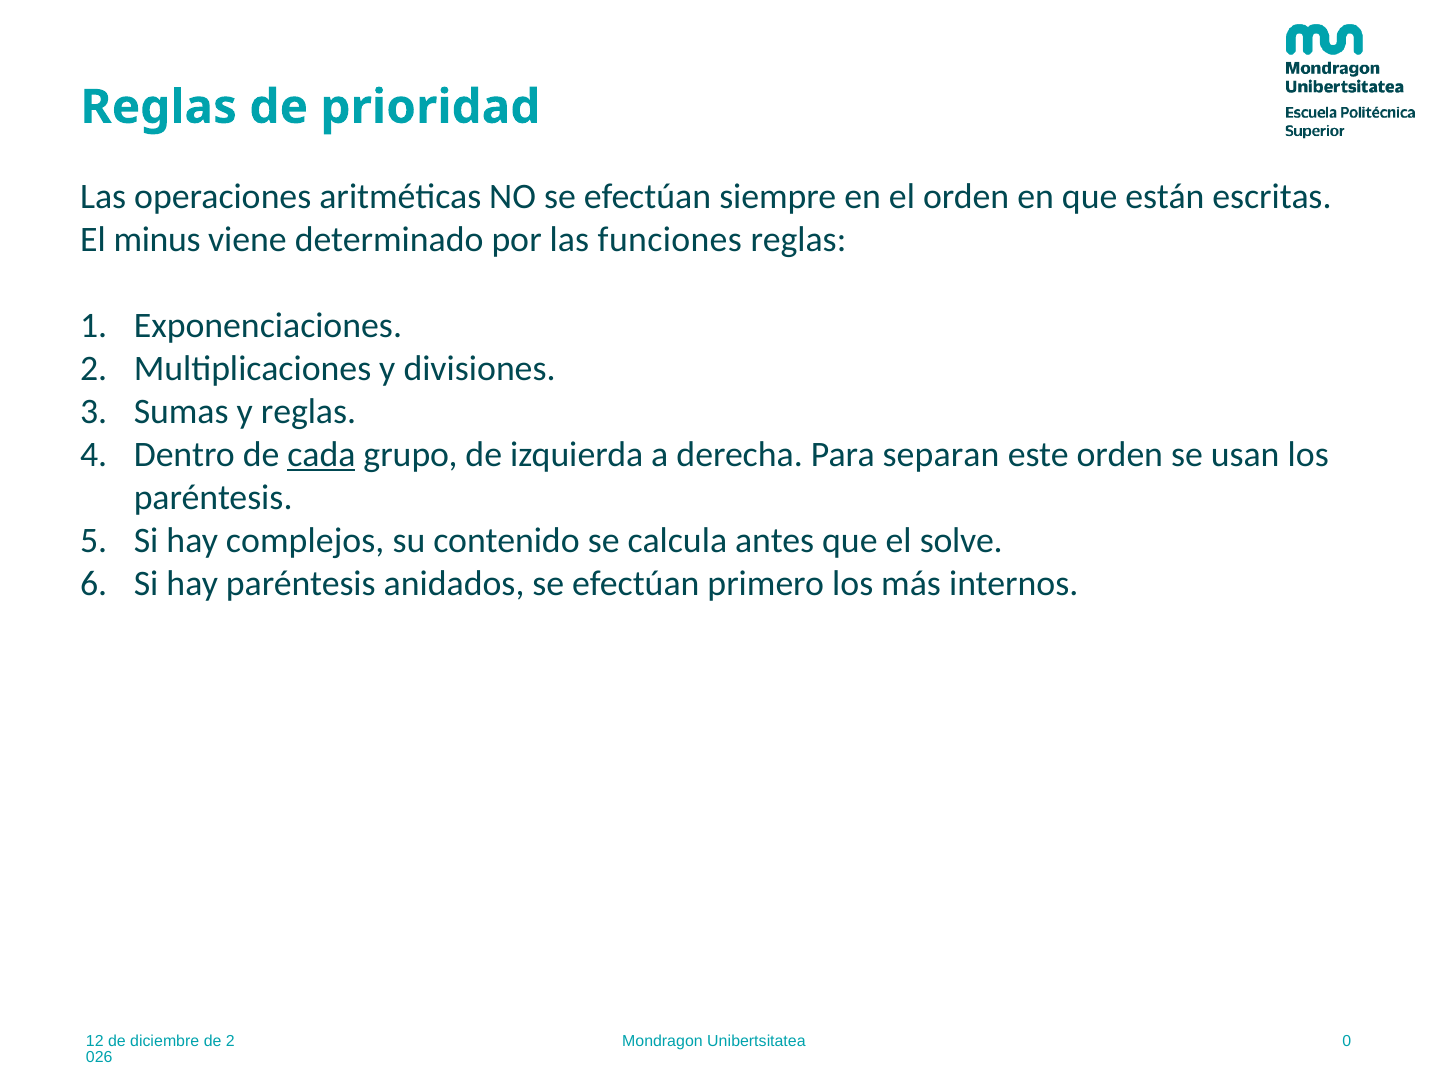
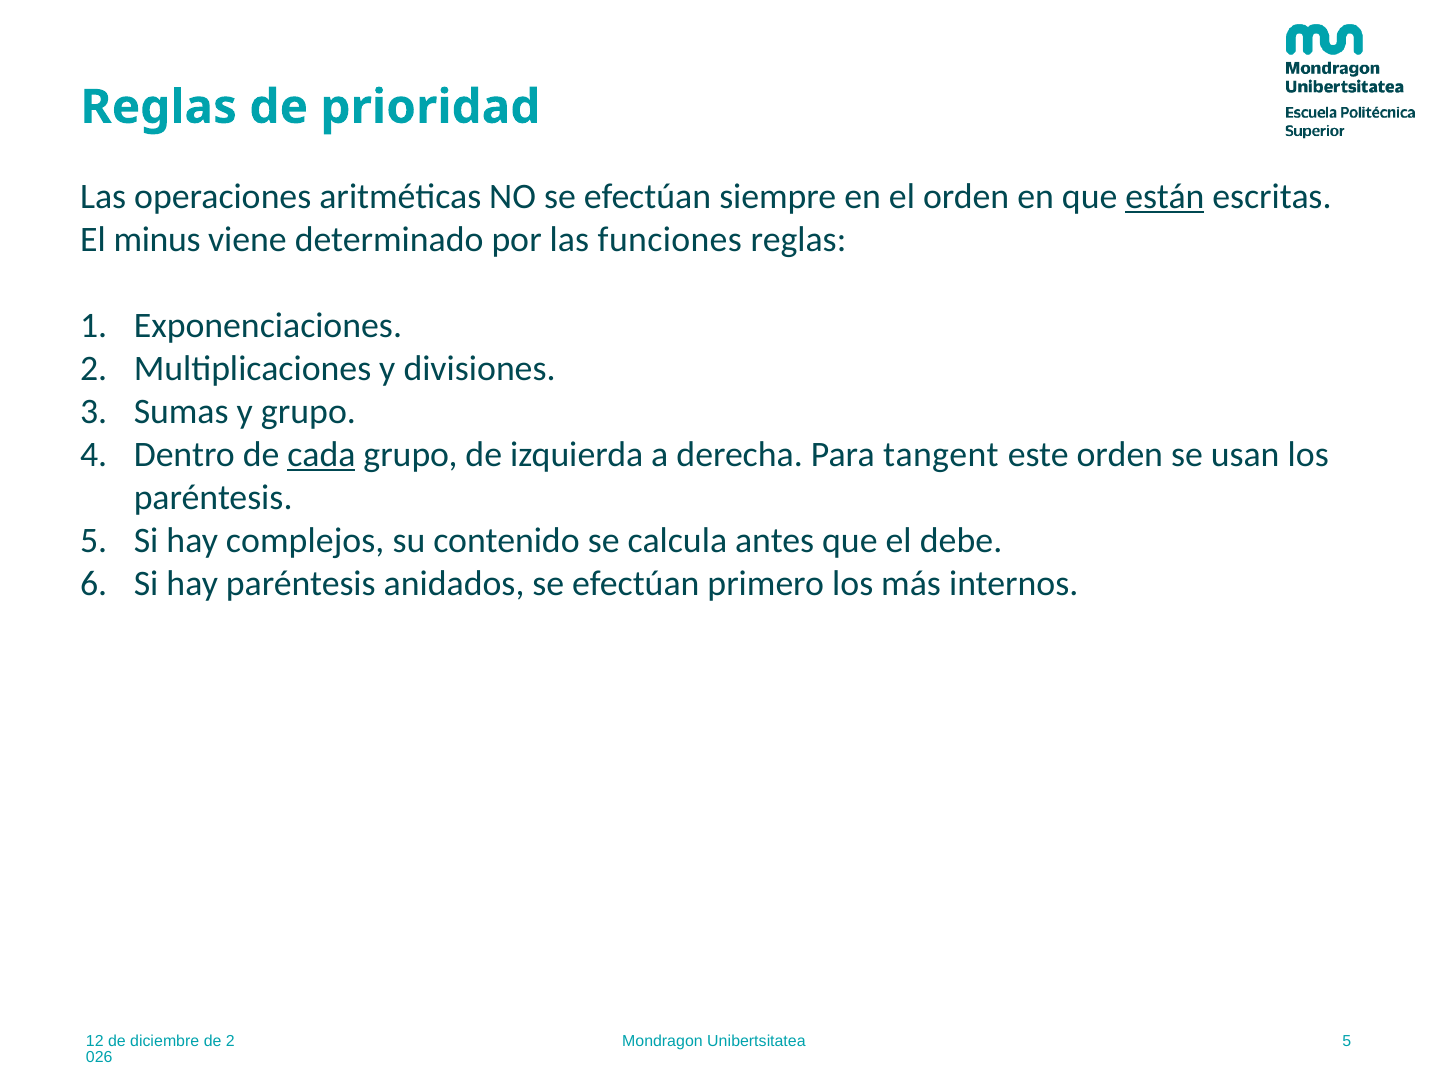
están underline: none -> present (1165, 197)
y reglas: reglas -> grupo (308, 411)
separan: separan -> tangent (941, 454)
solve: solve -> debe (961, 540)
Unibertsitatea 0: 0 -> 5 (1347, 1041)
